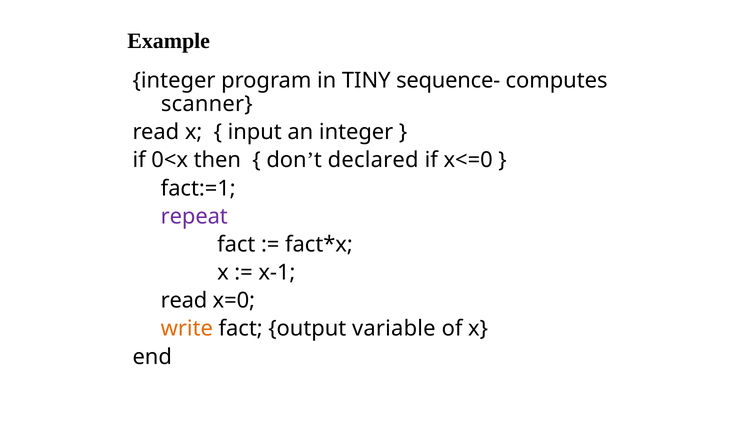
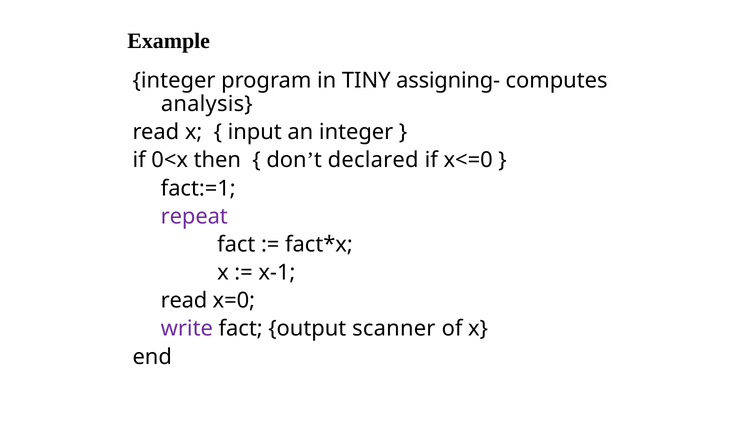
sequence-: sequence- -> assigning- (448, 80)
scanner: scanner -> analysis (207, 104)
write colour: orange -> purple (187, 329)
variable: variable -> scanner (394, 329)
